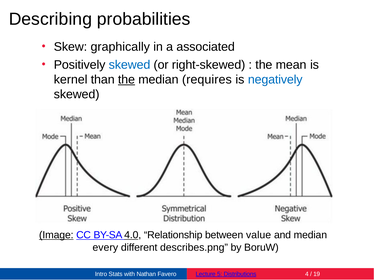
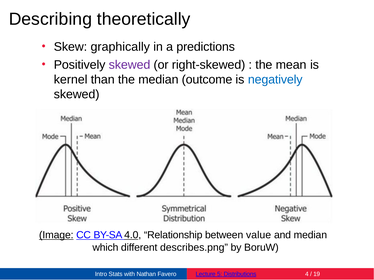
probabilities: probabilities -> theoretically (144, 19)
associated: associated -> predictions (206, 47)
skewed colour: blue -> purple (130, 65)
the underline: present -> none (126, 80)
requires: requires -> outcome (207, 80)
every: every -> which (105, 248)
